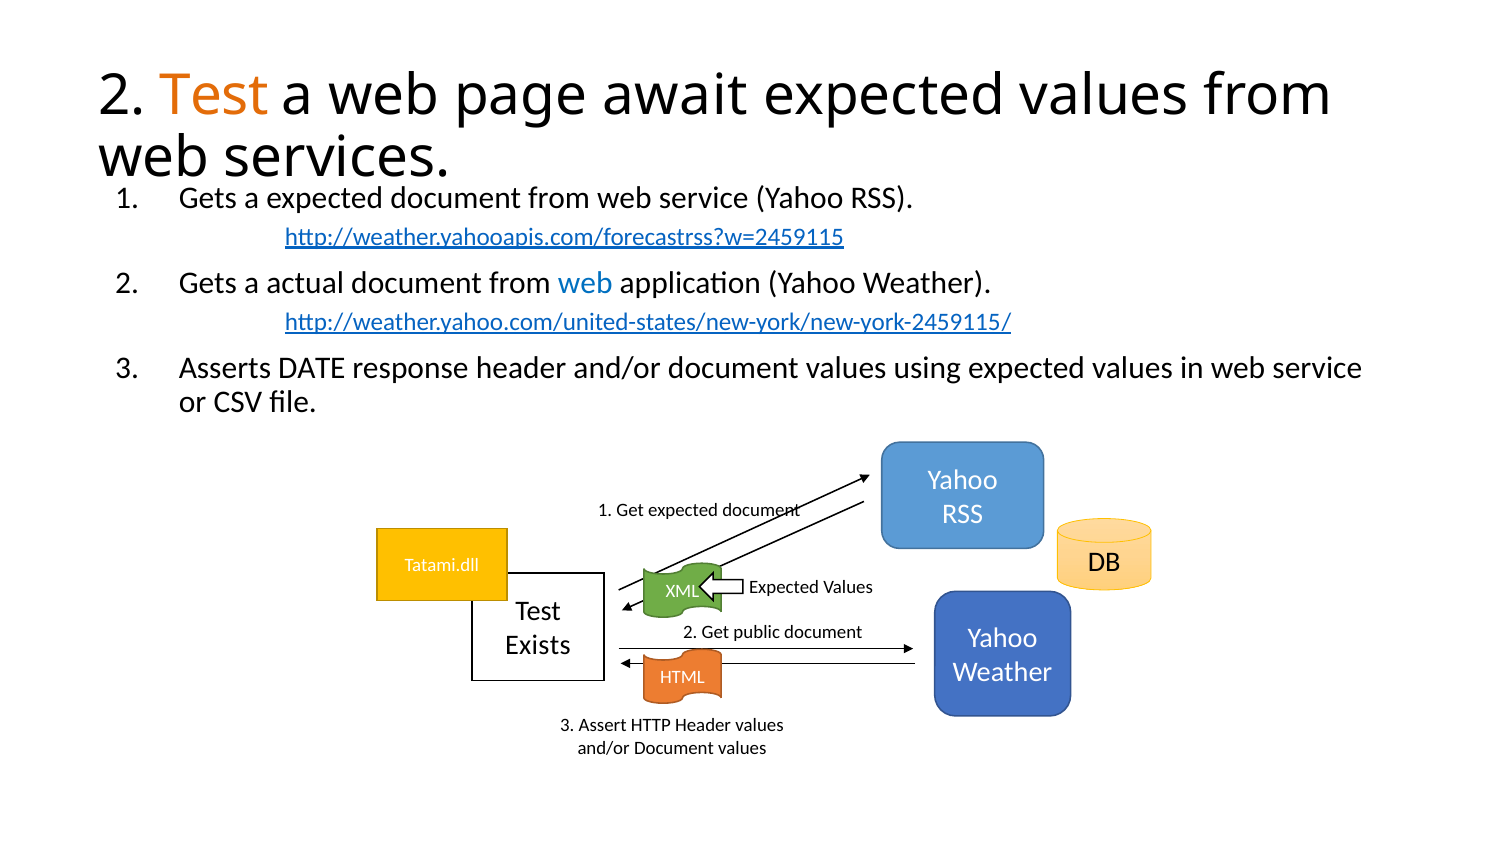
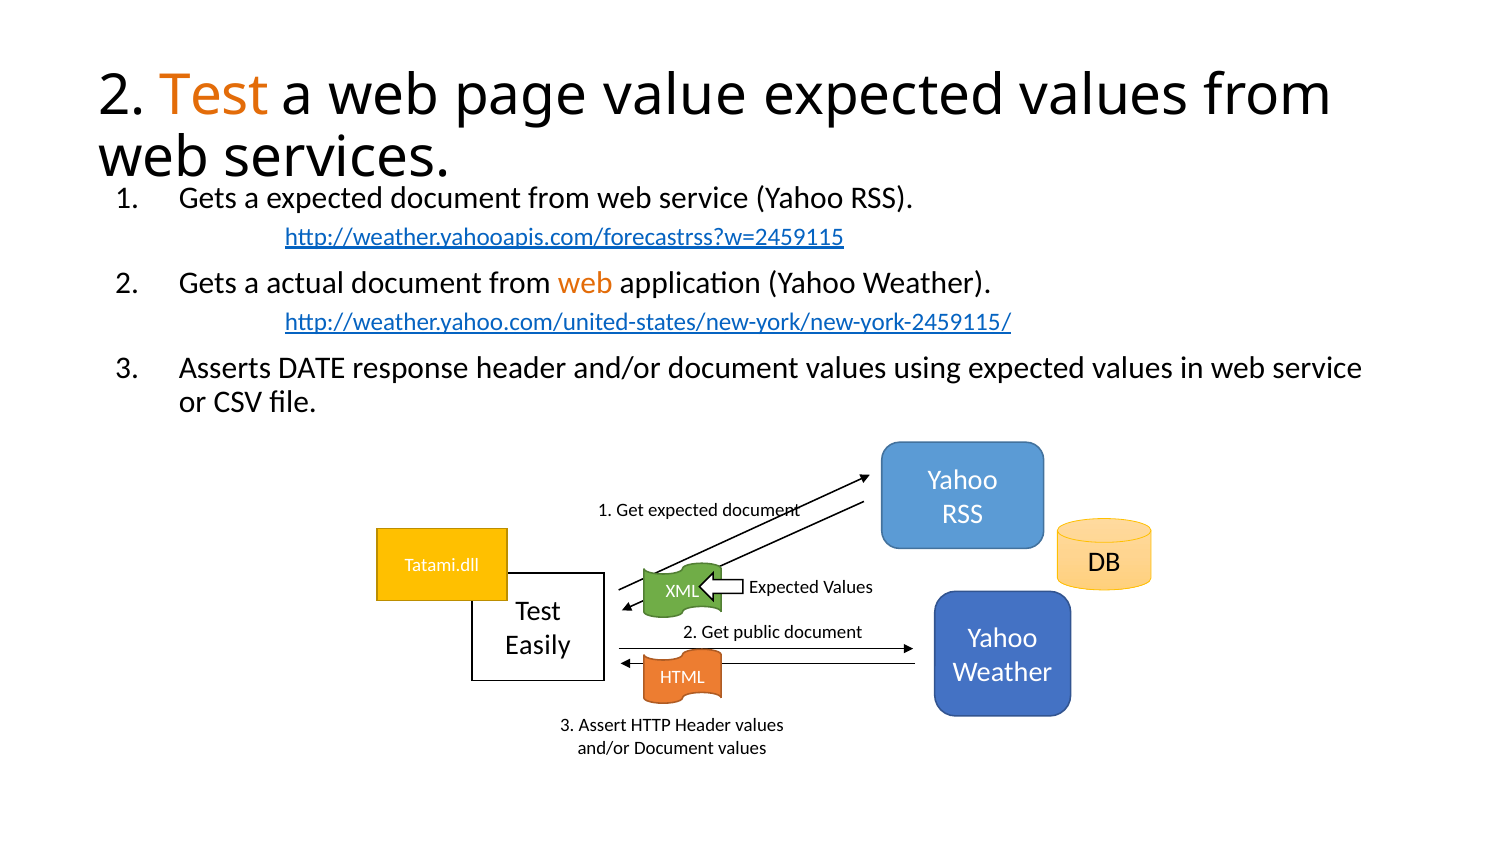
await: await -> value (675, 96)
web colour: blue -> orange (585, 283)
Exists: Exists -> Easily (538, 646)
